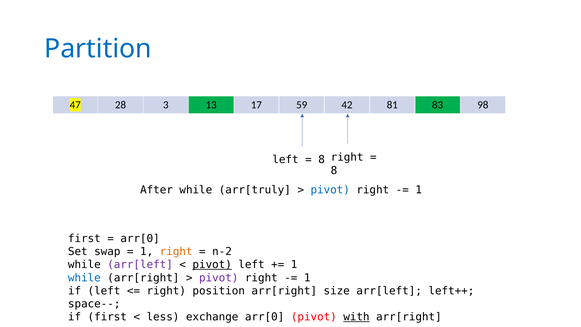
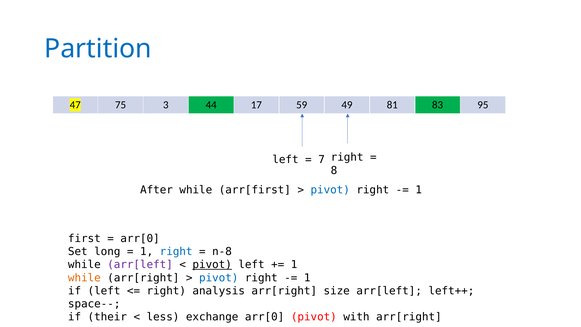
28: 28 -> 75 (121, 105)
13: 13 -> 44 (211, 105)
42: 42 -> 49 (347, 105)
98: 98 -> 95 (483, 105)
8: 8 -> 7 (322, 159)
arr[truly: arr[truly -> arr[first (255, 190)
swap: swap -> long (107, 251)
right colour: orange -> blue (176, 251)
n-2: n-2 -> n-8 (222, 251)
while colour: blue -> orange (84, 278)
pivot colour: purple -> blue (219, 278)
position: position -> analysis (219, 291)
if first: first -> their (107, 317)
with underline: present -> none (356, 317)
